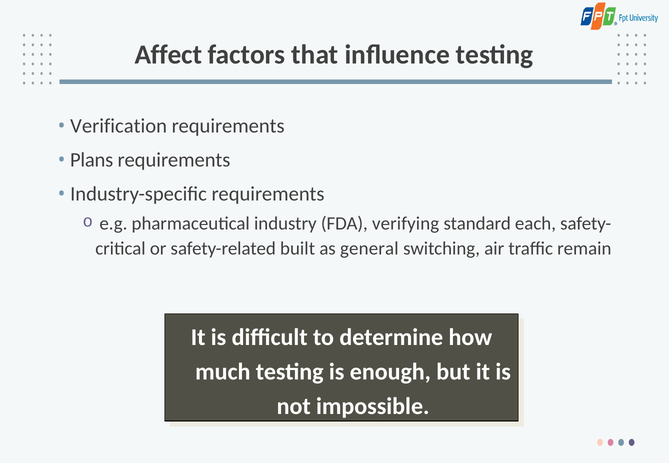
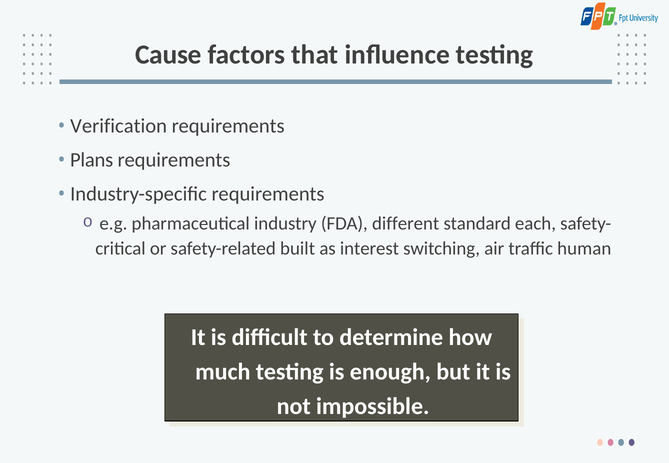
Affect: Affect -> Cause (168, 55)
verifying: verifying -> different (406, 224)
general: general -> interest (369, 248)
remain: remain -> human (584, 248)
